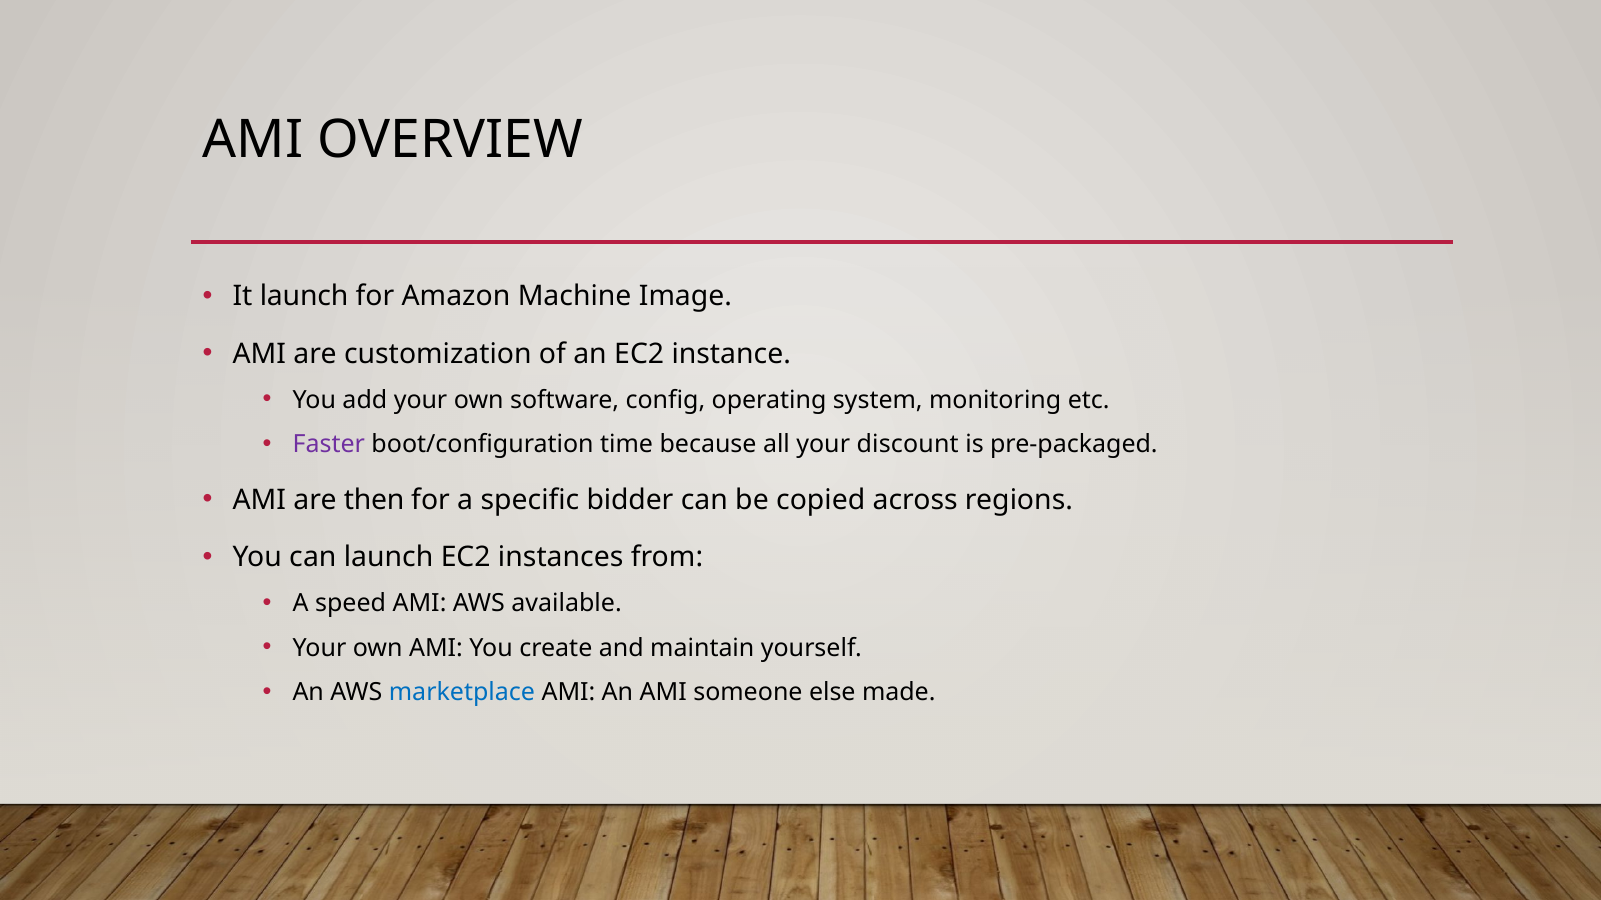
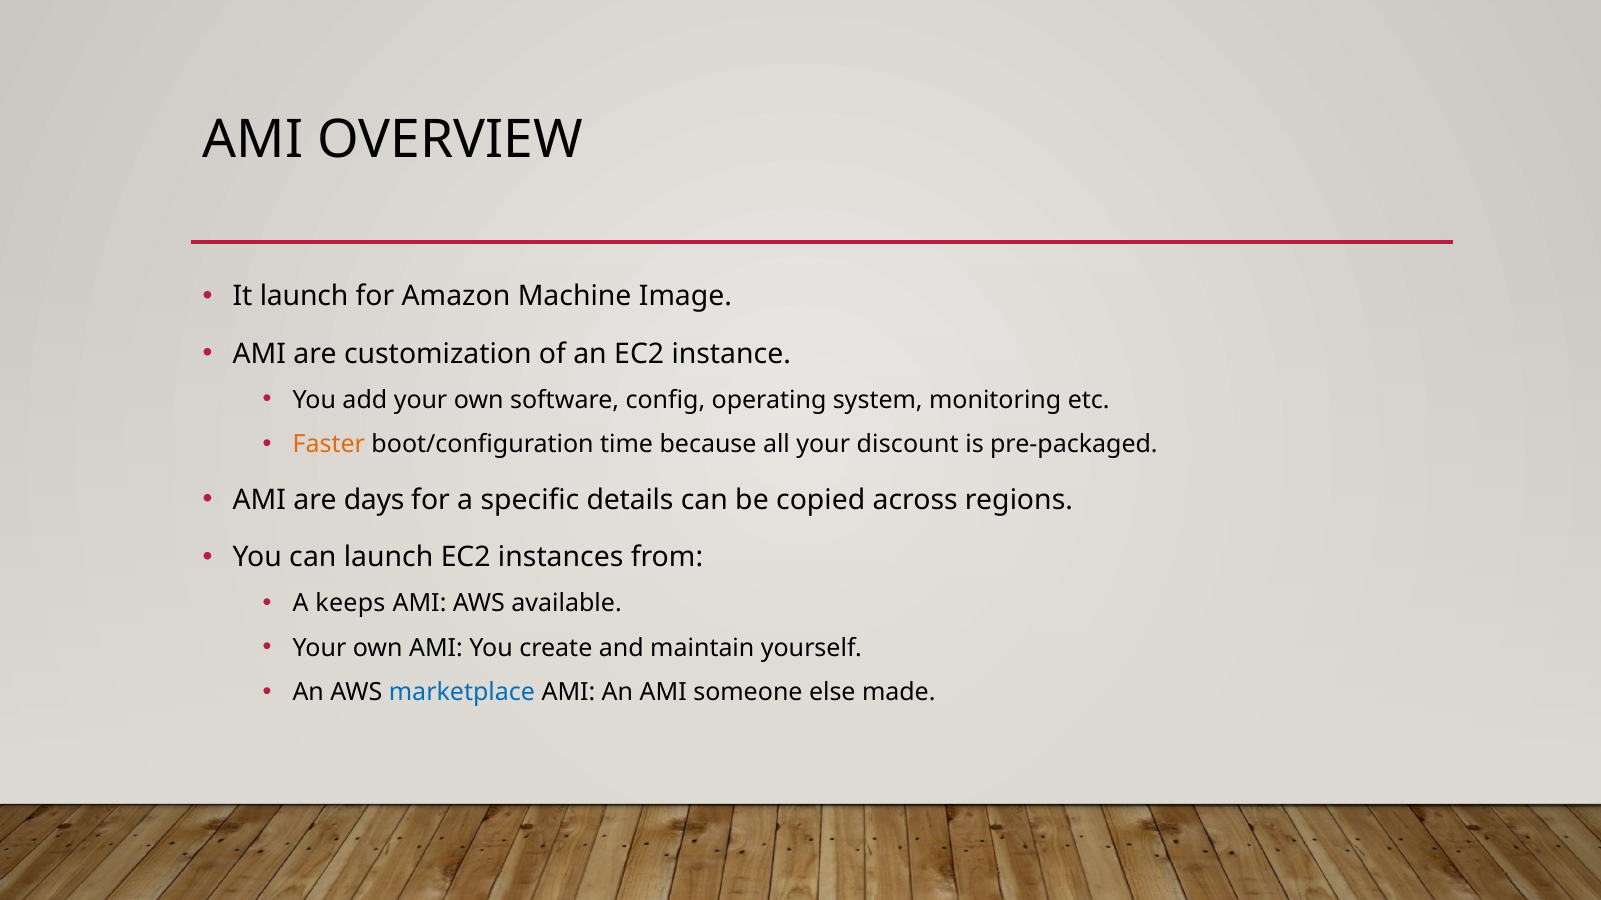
Faster colour: purple -> orange (329, 444)
then: then -> days (374, 500)
bidder: bidder -> details (630, 500)
speed: speed -> keeps (350, 604)
